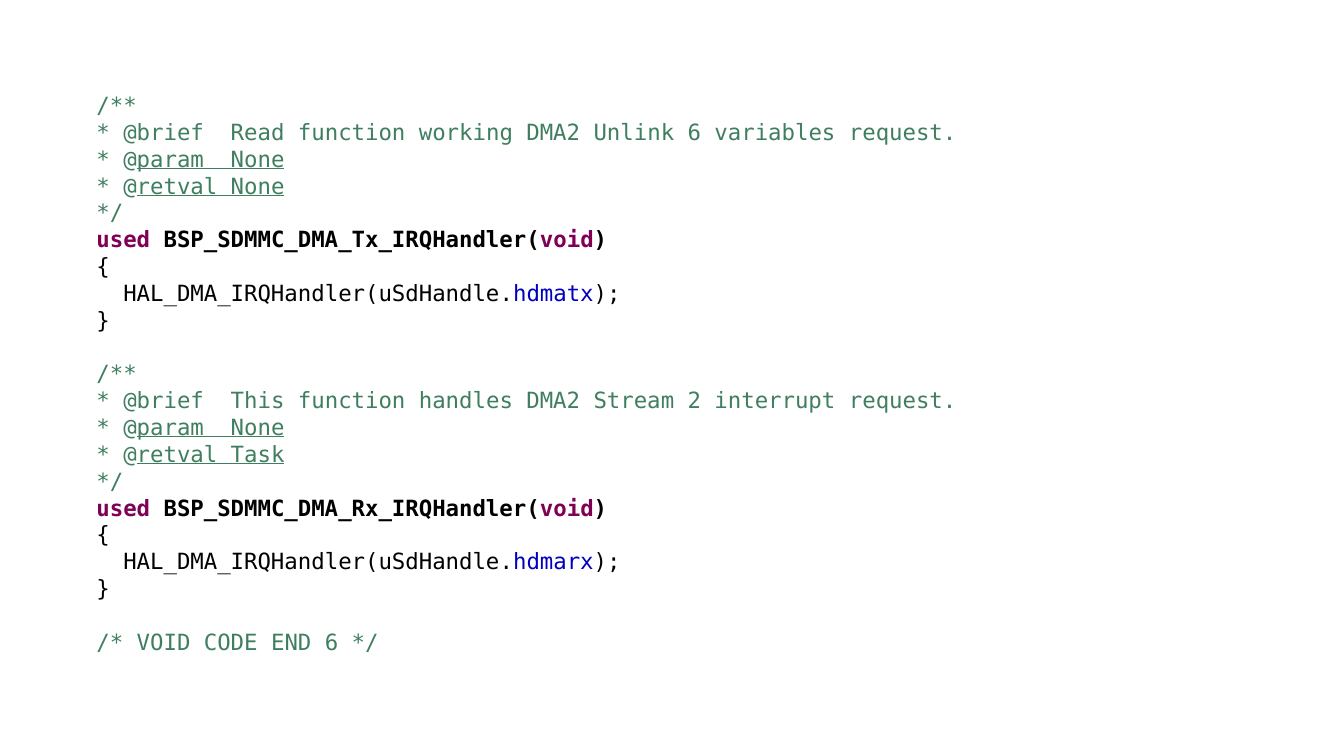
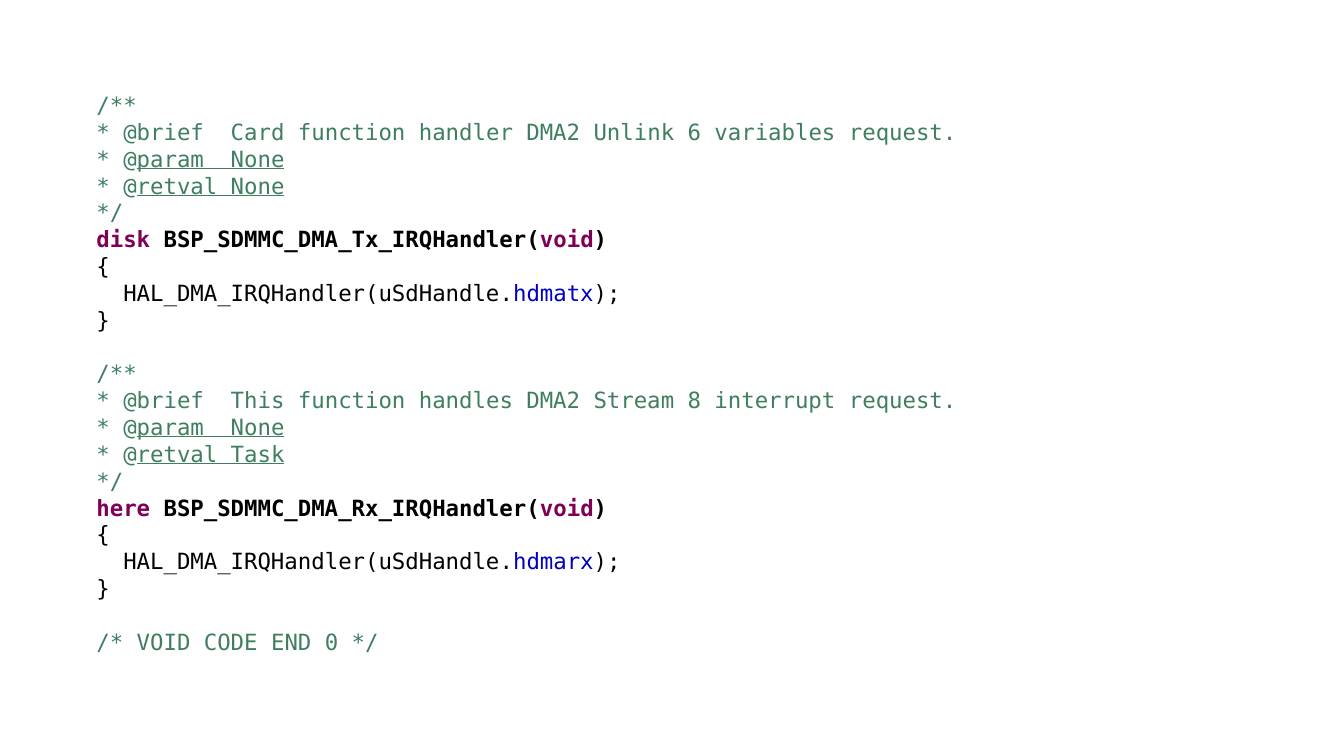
Read: Read -> Card (258, 133)
working: working -> handler (466, 133)
used: used -> disk (123, 241)
2: 2 -> 8 (694, 402)
used: used -> here (123, 509)
END 6: 6 -> 0 (332, 643)
